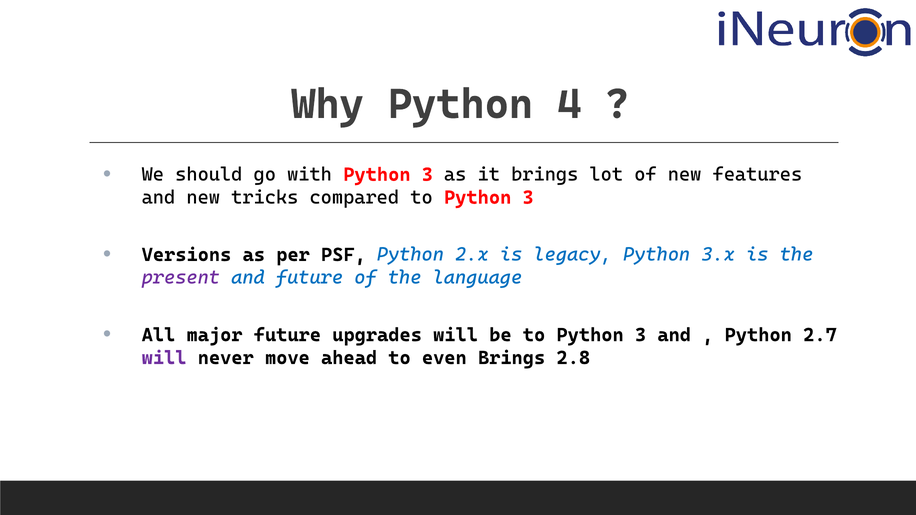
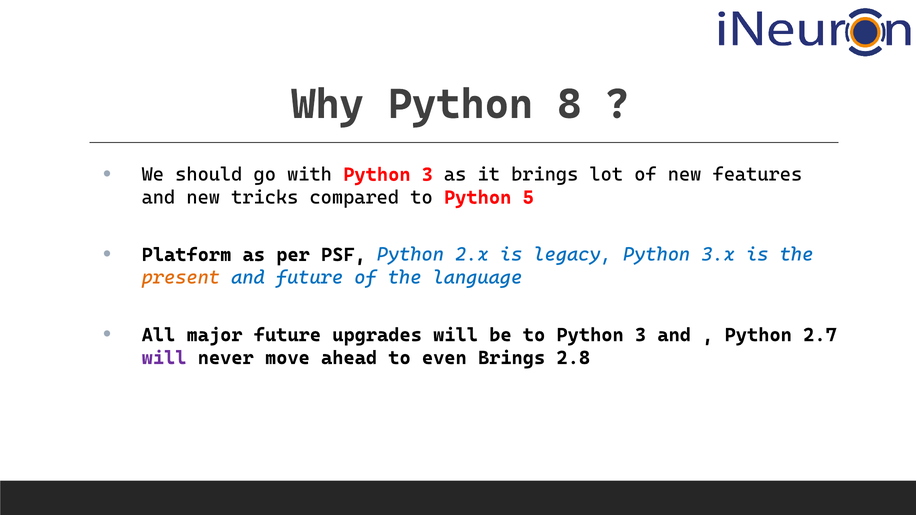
4: 4 -> 8 (569, 104)
compared to Python 3: 3 -> 5 (528, 198)
Versions: Versions -> Platform (186, 255)
present colour: purple -> orange (181, 278)
